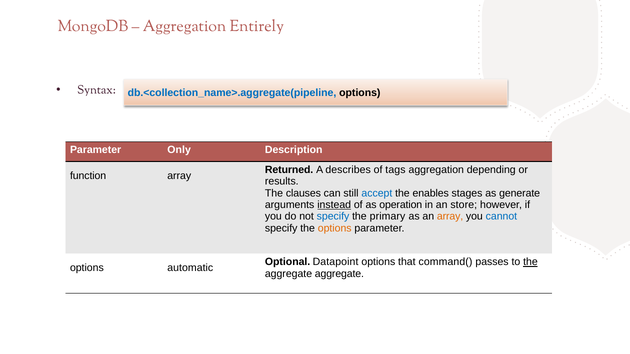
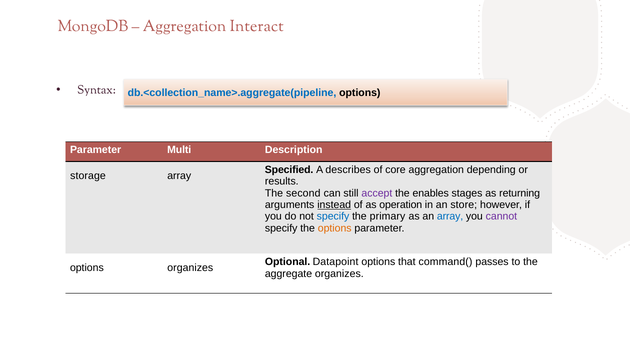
Entirely: Entirely -> Interact (257, 26)
Only: Only -> Multi (179, 150)
Returned: Returned -> Specified (289, 170)
tags: tags -> core (395, 170)
function: function -> storage (88, 176)
clauses: clauses -> second (303, 193)
accept colour: blue -> purple (377, 193)
generate: generate -> returning (520, 193)
array colour: orange -> blue (450, 217)
cannot colour: blue -> purple (501, 217)
the underline: present -> none (530, 262)
options automatic: automatic -> organizes (190, 268)
aggregate aggregate: aggregate -> organizes (339, 274)
